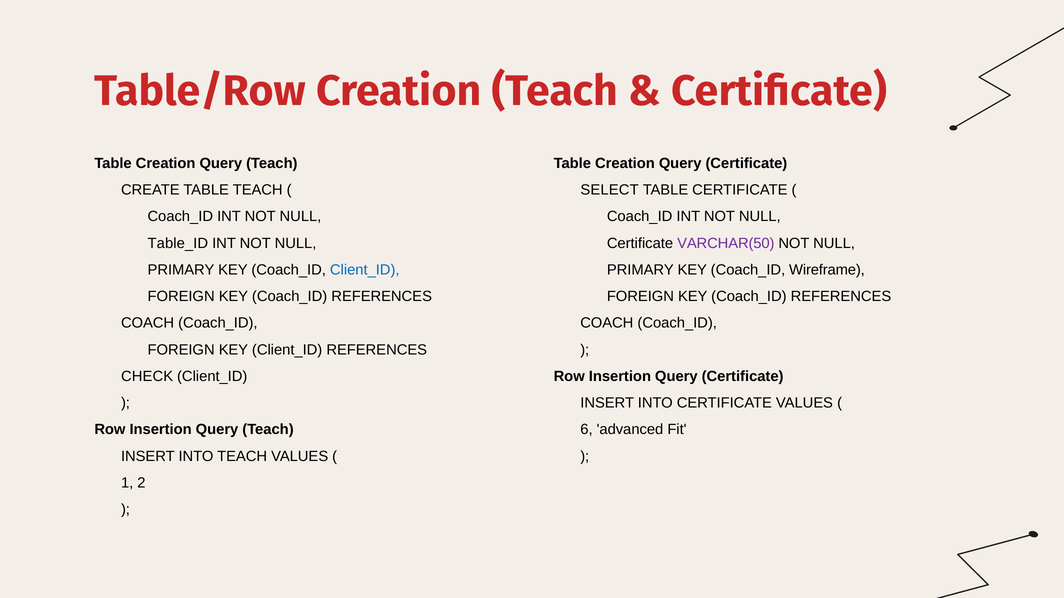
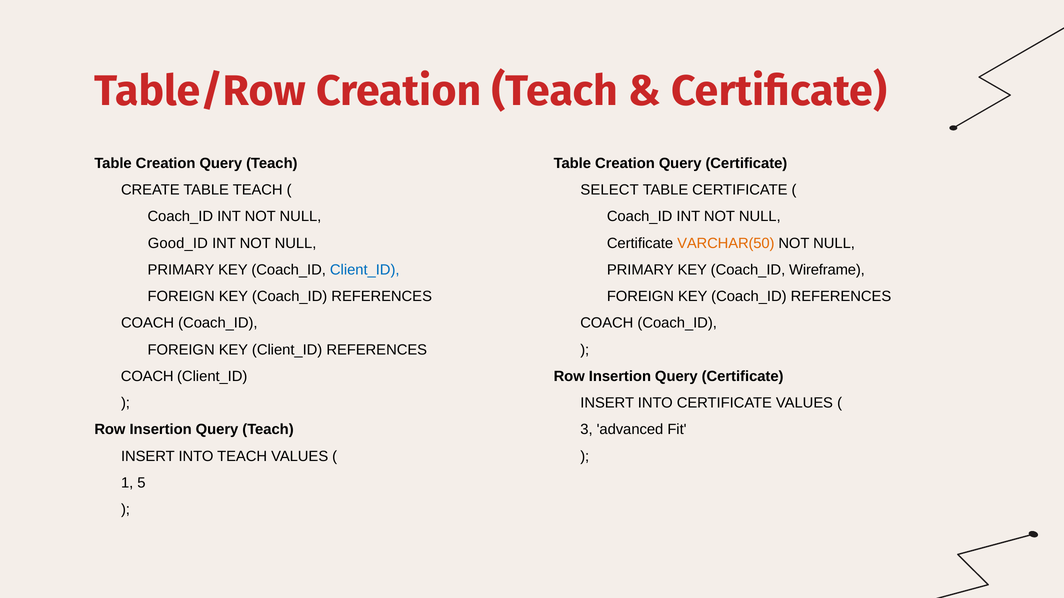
Table_ID: Table_ID -> Good_ID (178, 243)
VARCHAR(50 colour: purple -> orange (726, 243)
CHECK: CHECK -> COACH (147, 377)
6: 6 -> 3 (586, 430)
2: 2 -> 5 (141, 483)
